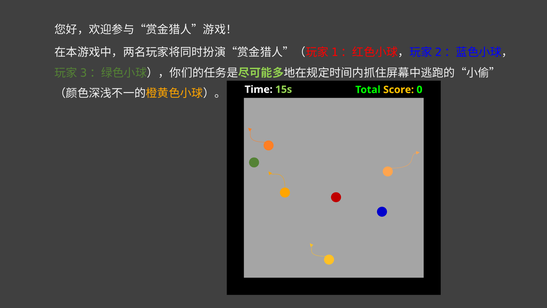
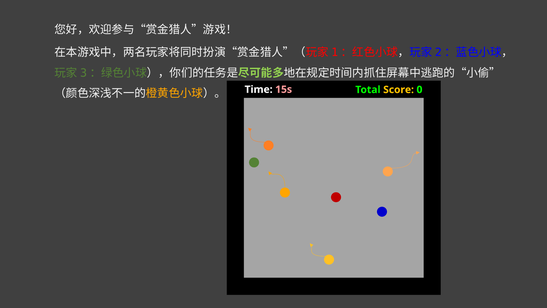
15s colour: light green -> pink (284, 89)
